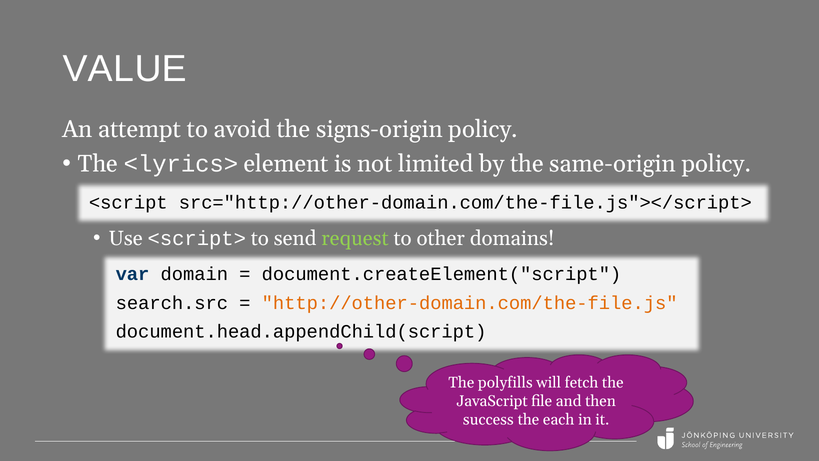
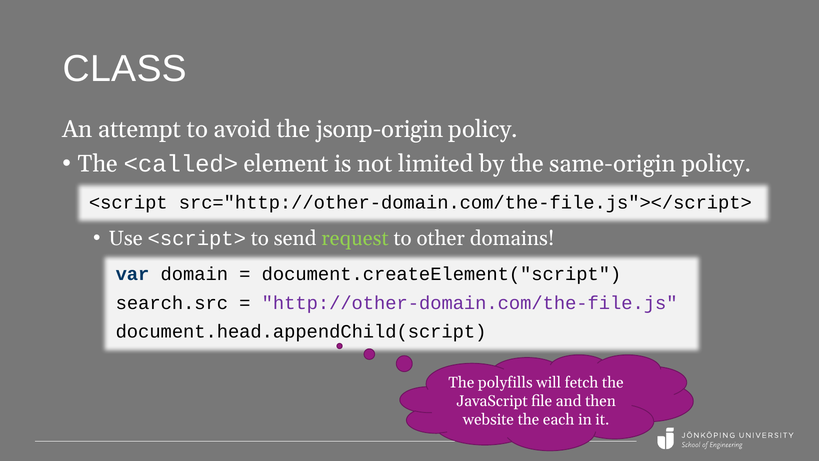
VALUE: VALUE -> CLASS (125, 69)
signs-origin: signs-origin -> jsonp-origin (380, 129)
<lyrics>: <lyrics> -> <called> (181, 164)
http://other-domain.com/the-file.js colour: orange -> purple (470, 303)
success: success -> website (488, 419)
